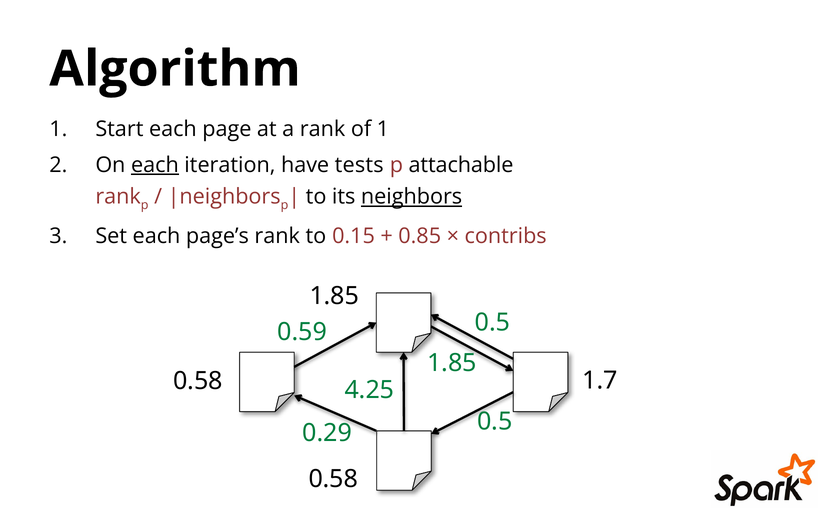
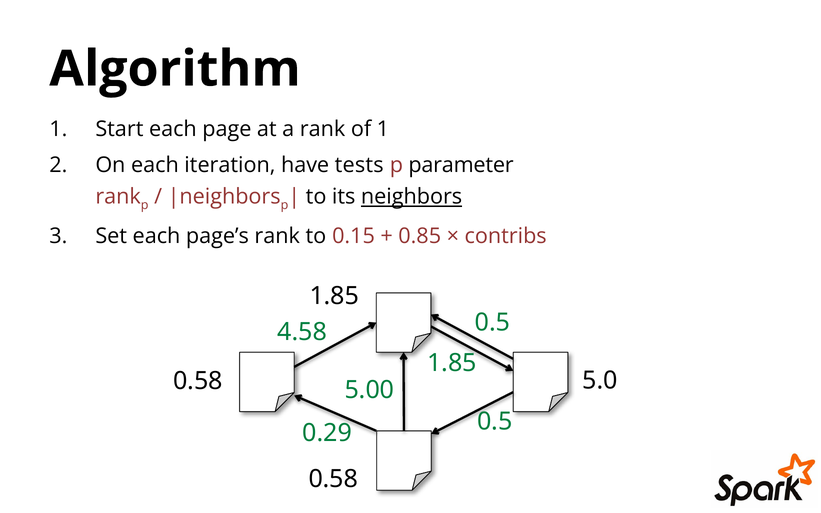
each underline: present -> none (155, 165)
attachable: attachable -> parameter (461, 165)
0.59: 0.59 -> 4.58 (302, 332)
1.7: 1.7 -> 5.0 (600, 381)
4.25: 4.25 -> 5.00 (369, 390)
